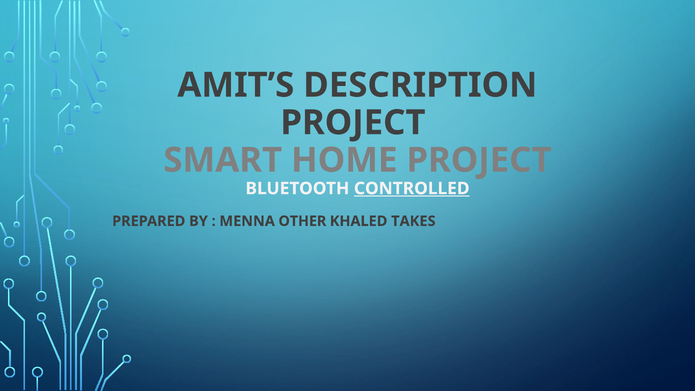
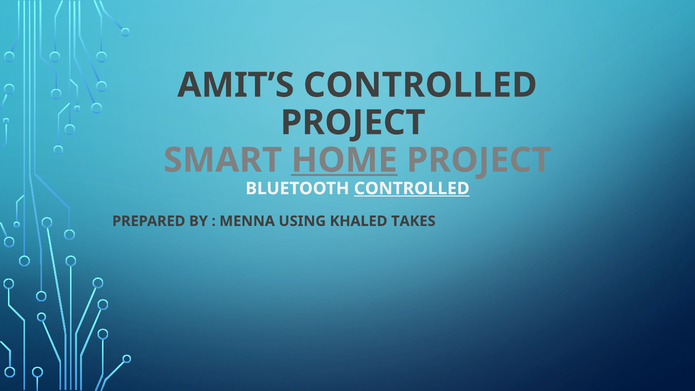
AMIT’S DESCRIPTION: DESCRIPTION -> CONTROLLED (420, 85)
HOME underline: none -> present (344, 160)
OTHER: OTHER -> USING (302, 221)
